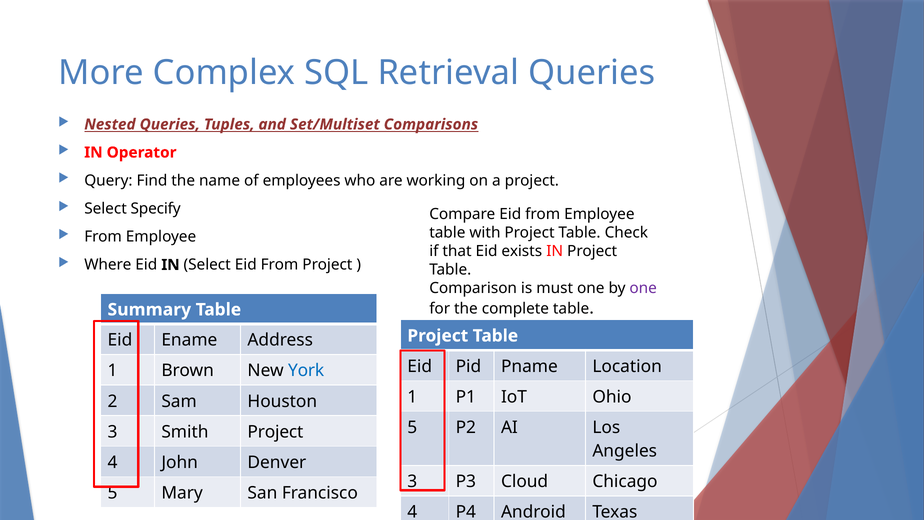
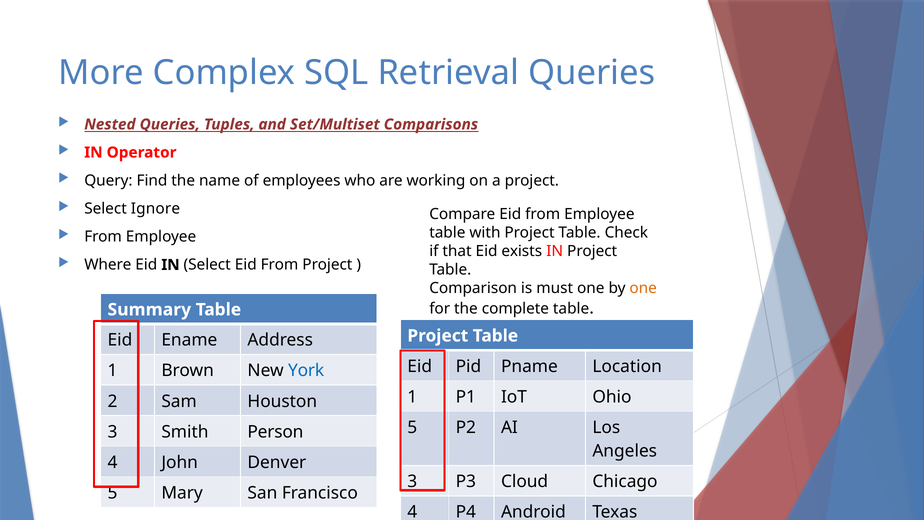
Specify: Specify -> Ignore (155, 209)
one colour: purple -> orange (643, 288)
Smith Project: Project -> Person (275, 432)
